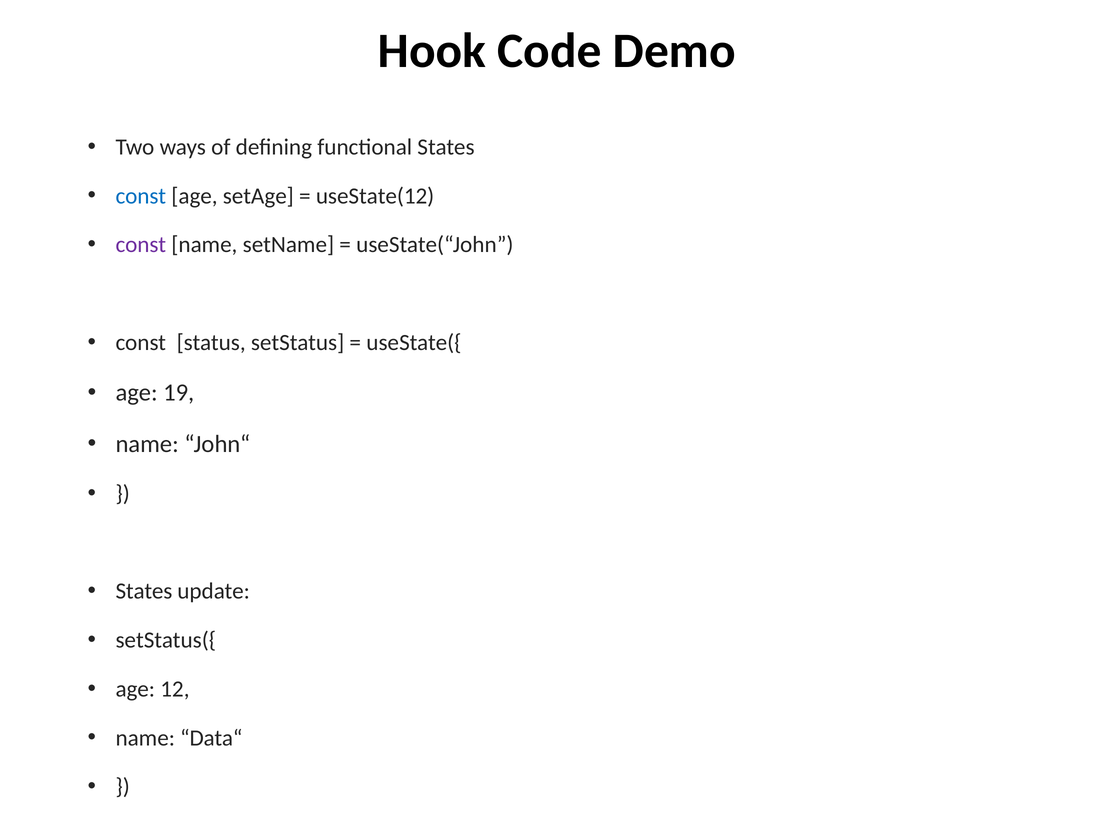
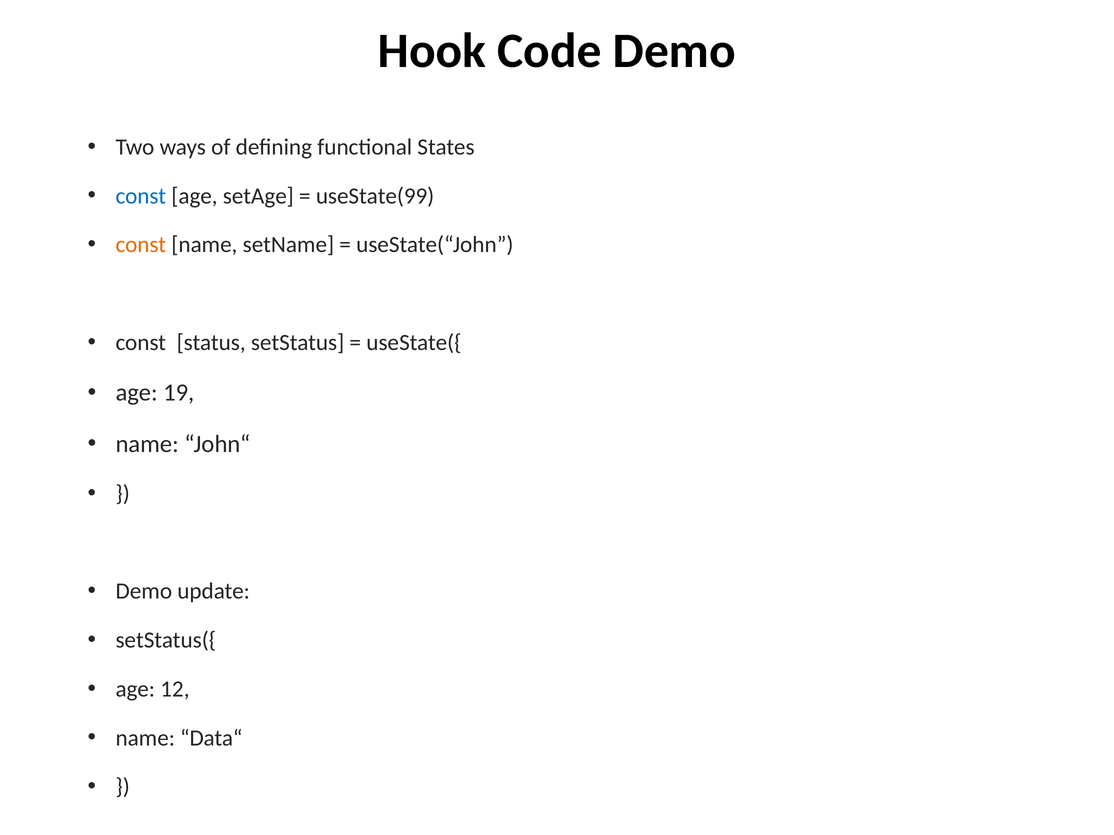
useState(12: useState(12 -> useState(99 (375, 196)
const colour: purple -> orange (141, 245)
States: States -> Demo (144, 592)
